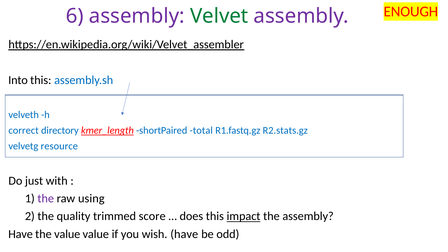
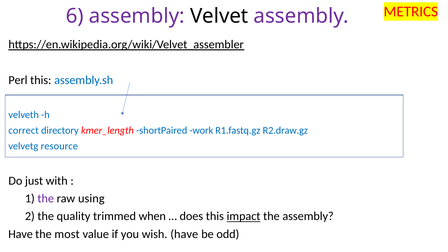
ENOUGH: ENOUGH -> METRICS (411, 12)
Velvet colour: green -> black (219, 16)
Into: Into -> Perl (18, 80)
kmer_length underline: present -> none (107, 131)
total: total -> work (201, 131)
R2.stats.gz: R2.stats.gz -> R2.draw.gz (285, 131)
score: score -> when (152, 216)
the value: value -> most (67, 234)
